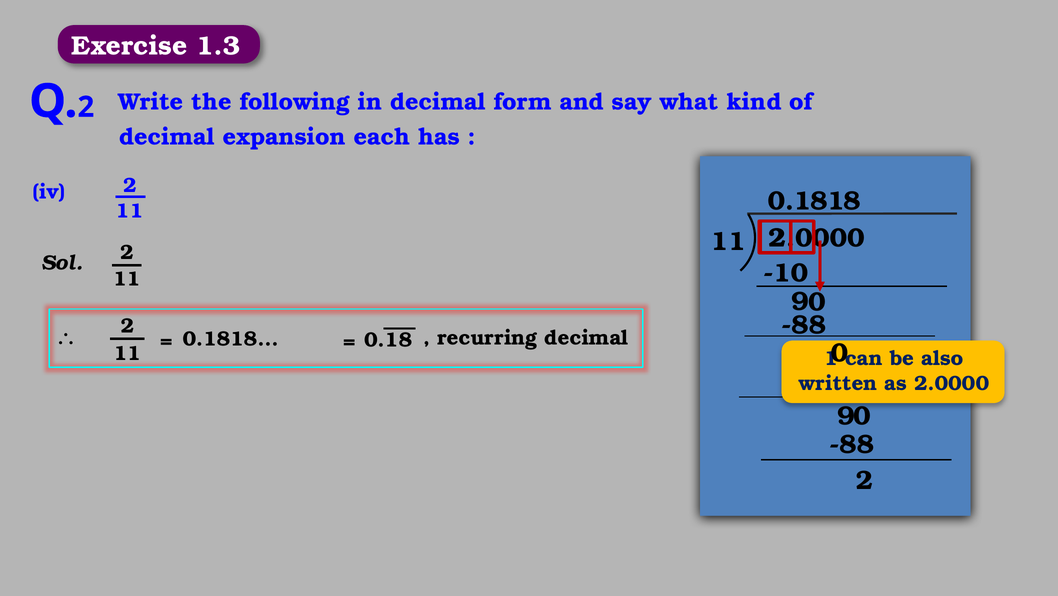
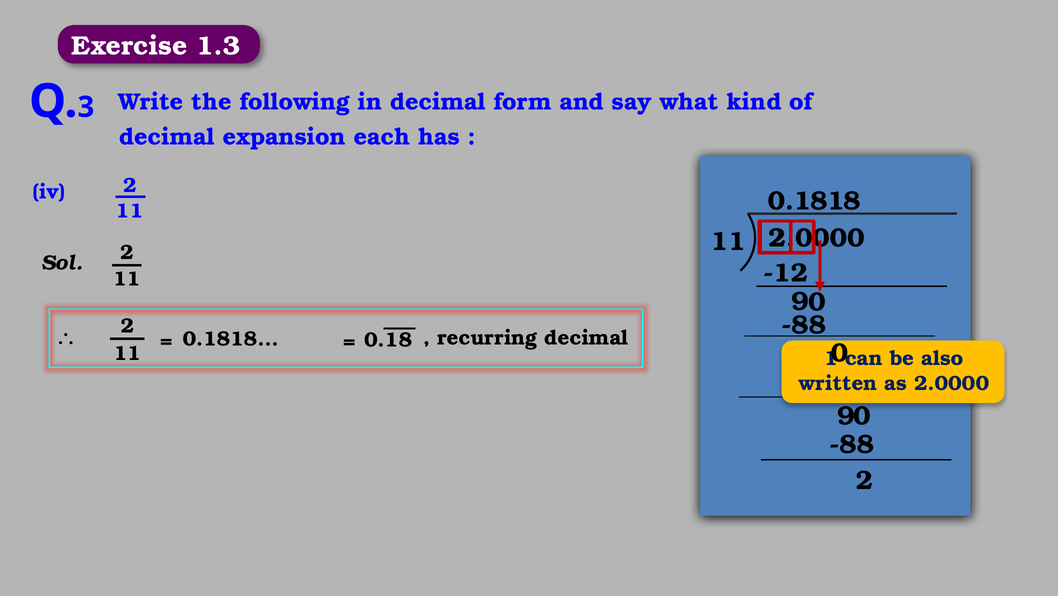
2: 2 -> 3 (86, 107)
-10: -10 -> -12 (786, 273)
